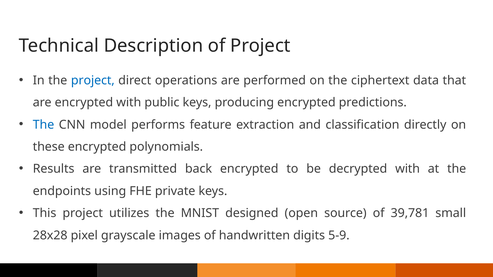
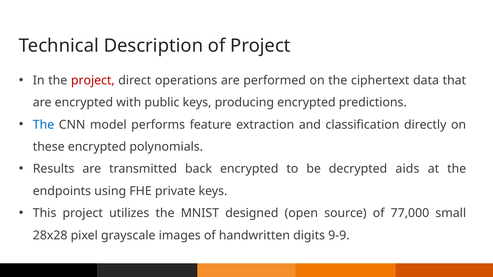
project colour: blue -> red (93, 80)
decrypted with: with -> aids (407, 169)
39,781: 39,781 -> 77,000 (410, 213)
5-9: 5-9 -> 9-9 (339, 236)
